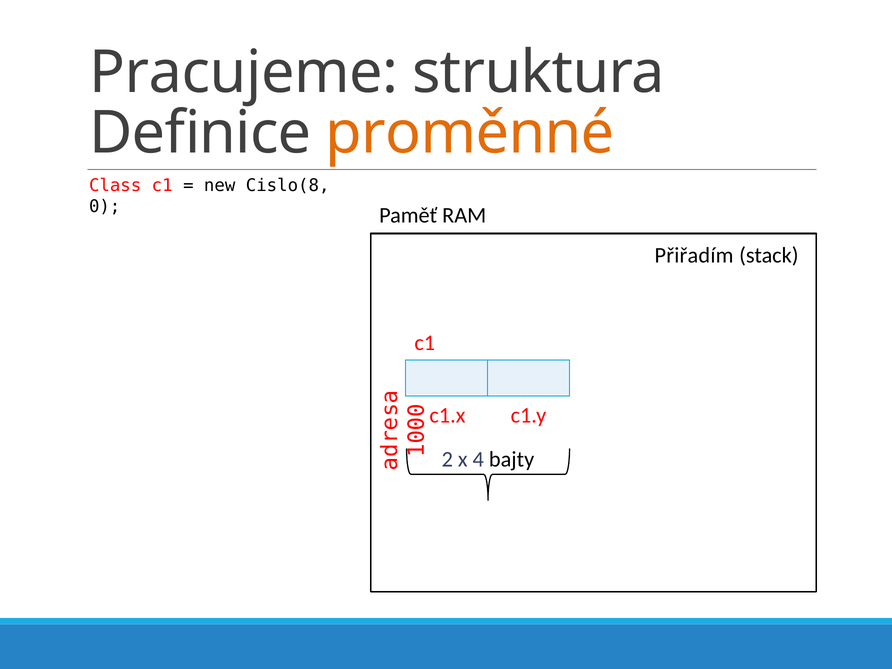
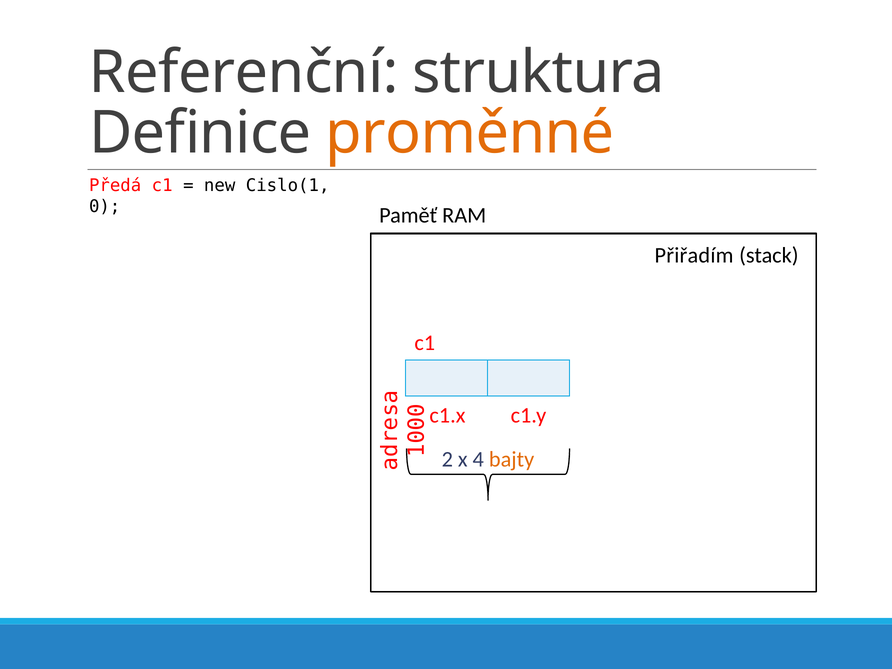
Pracujeme: Pracujeme -> Referenční (244, 73)
Class: Class -> Předá (115, 185)
Cislo(8: Cislo(8 -> Cislo(1 (288, 185)
bajty colour: black -> orange (512, 459)
